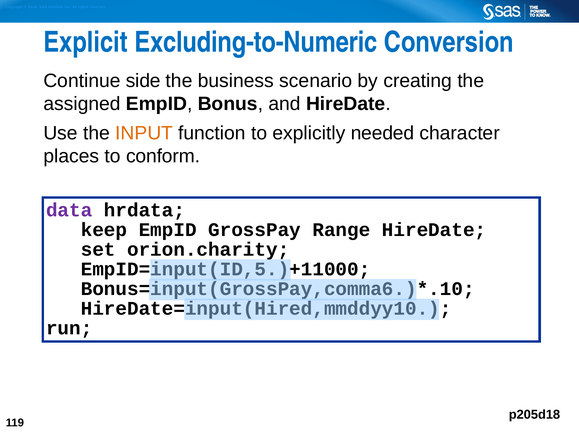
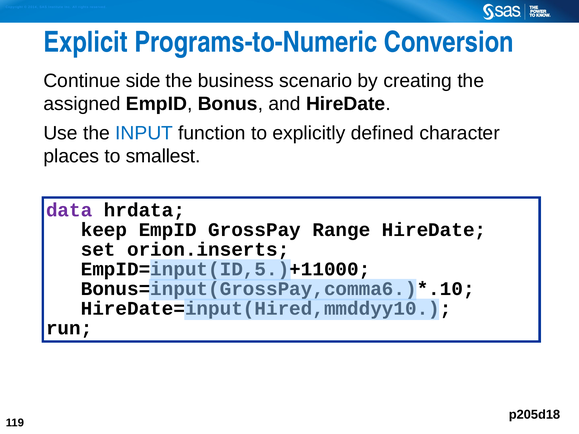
Excluding-to-Numeric: Excluding-to-Numeric -> Programs-to-Numeric (256, 42)
INPUT colour: orange -> blue (144, 133)
needed: needed -> defined (382, 133)
conform: conform -> smallest (163, 156)
orion.charity: orion.charity -> orion.inserts (208, 249)
